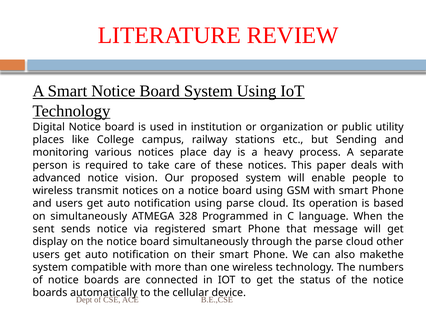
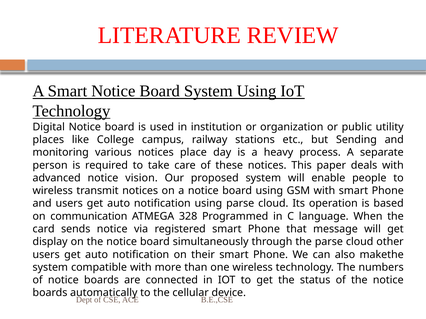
on simultaneously: simultaneously -> communication (89, 217)
sent: sent -> card (44, 229)
